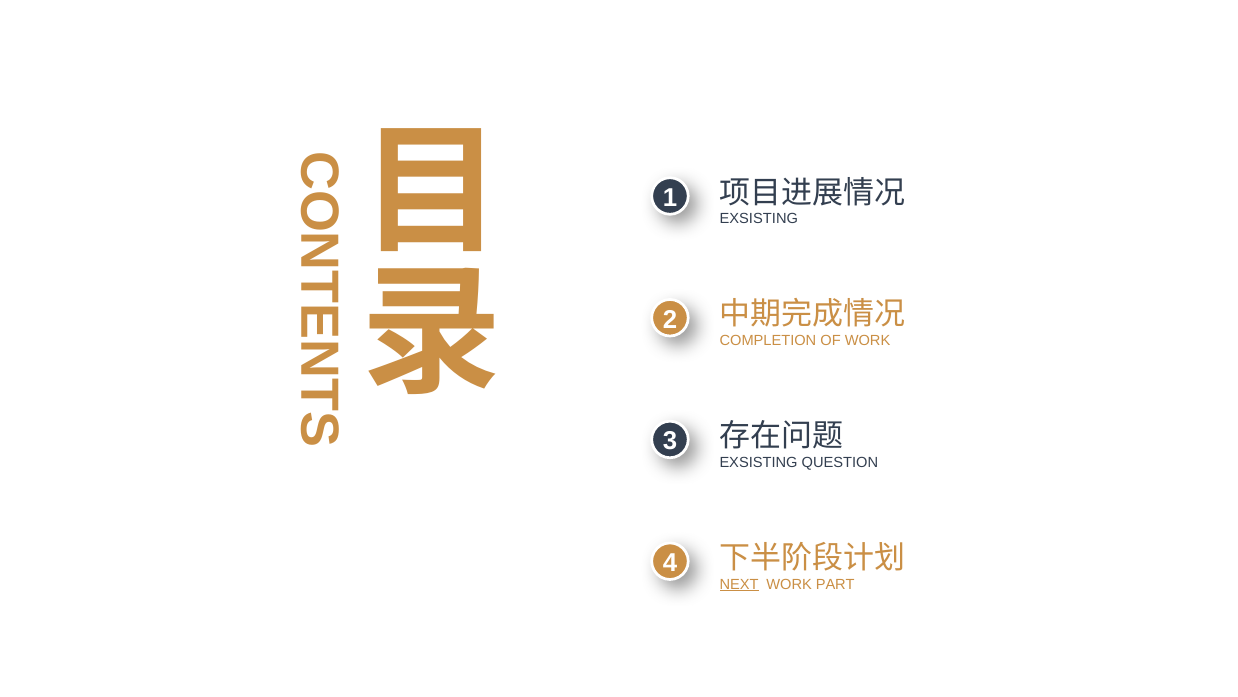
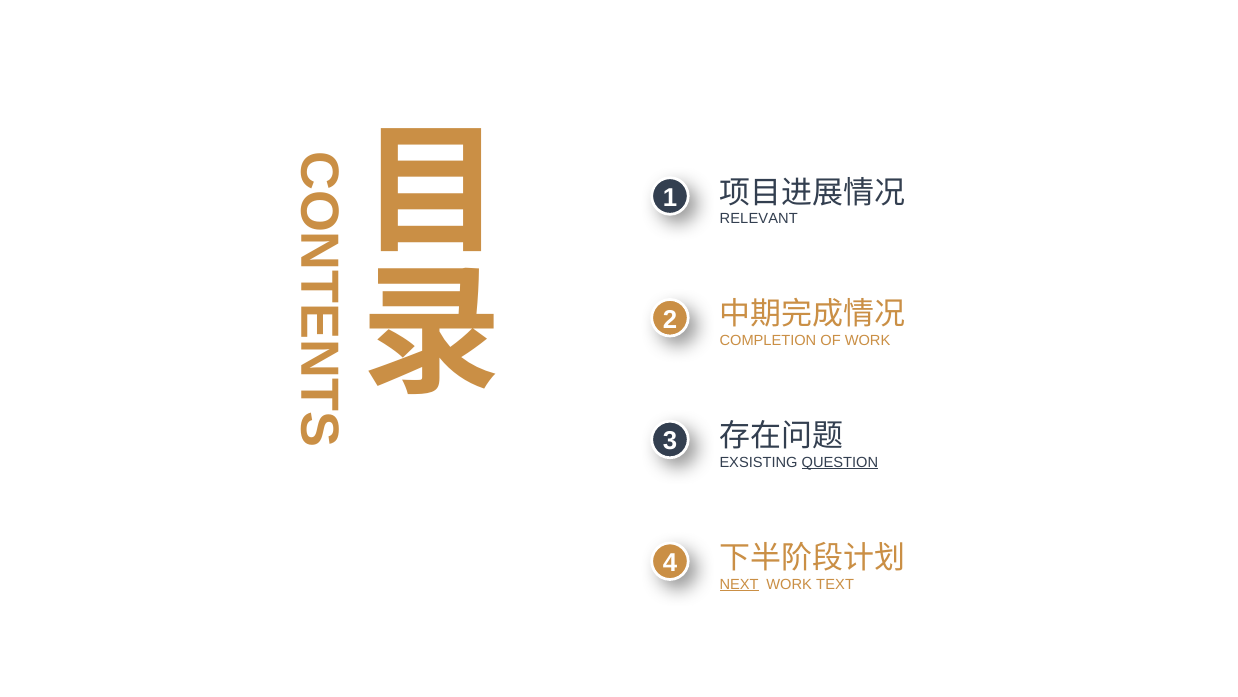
EXSISTING: EXSISTING -> RELEVANT (759, 219)
QUESTION underline: none -> present (840, 462)
PART: PART -> TEXT (835, 584)
